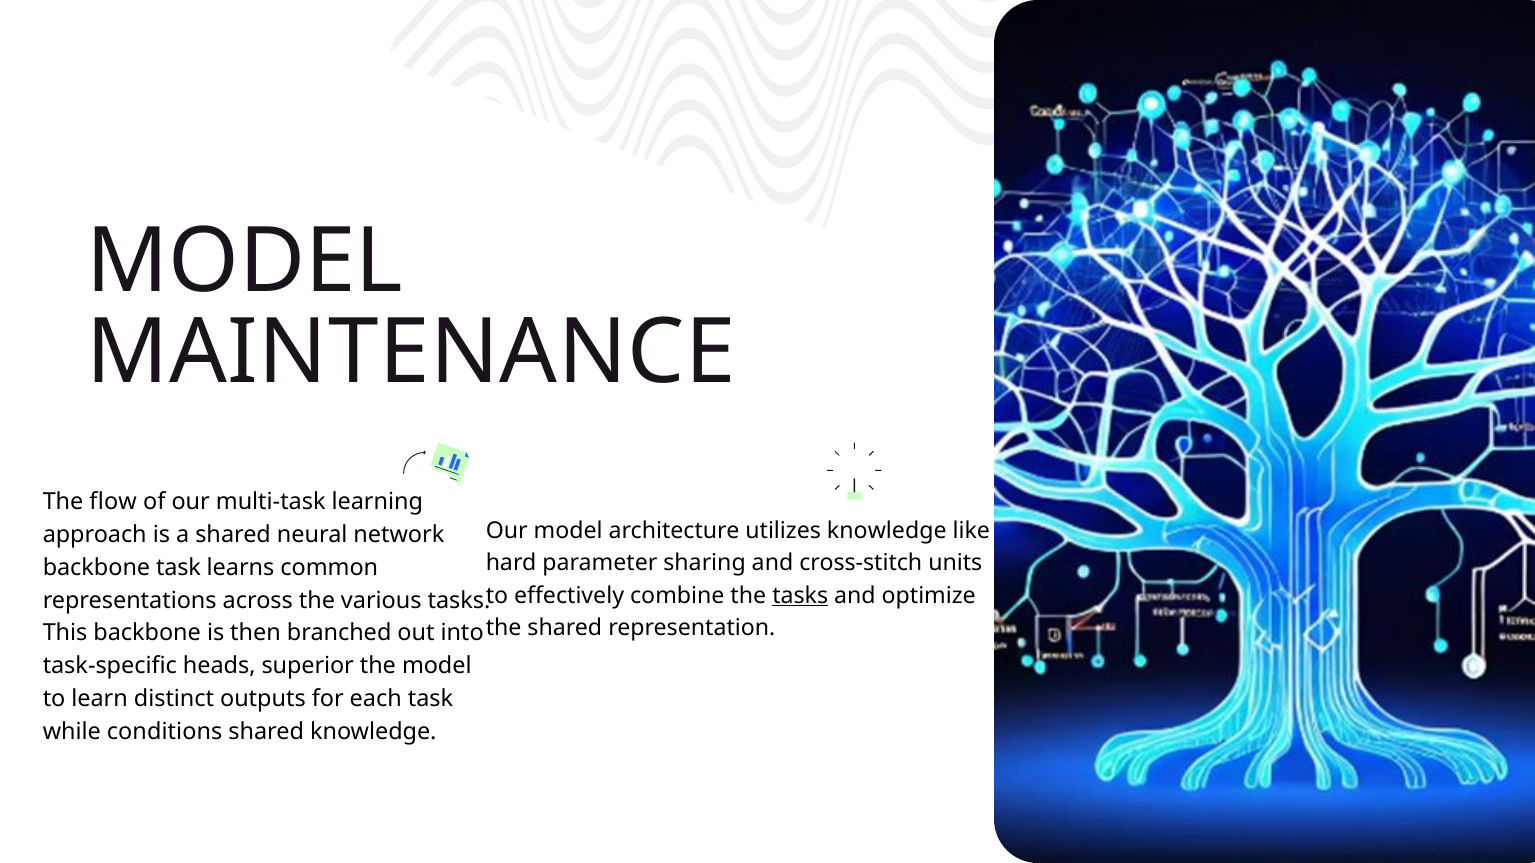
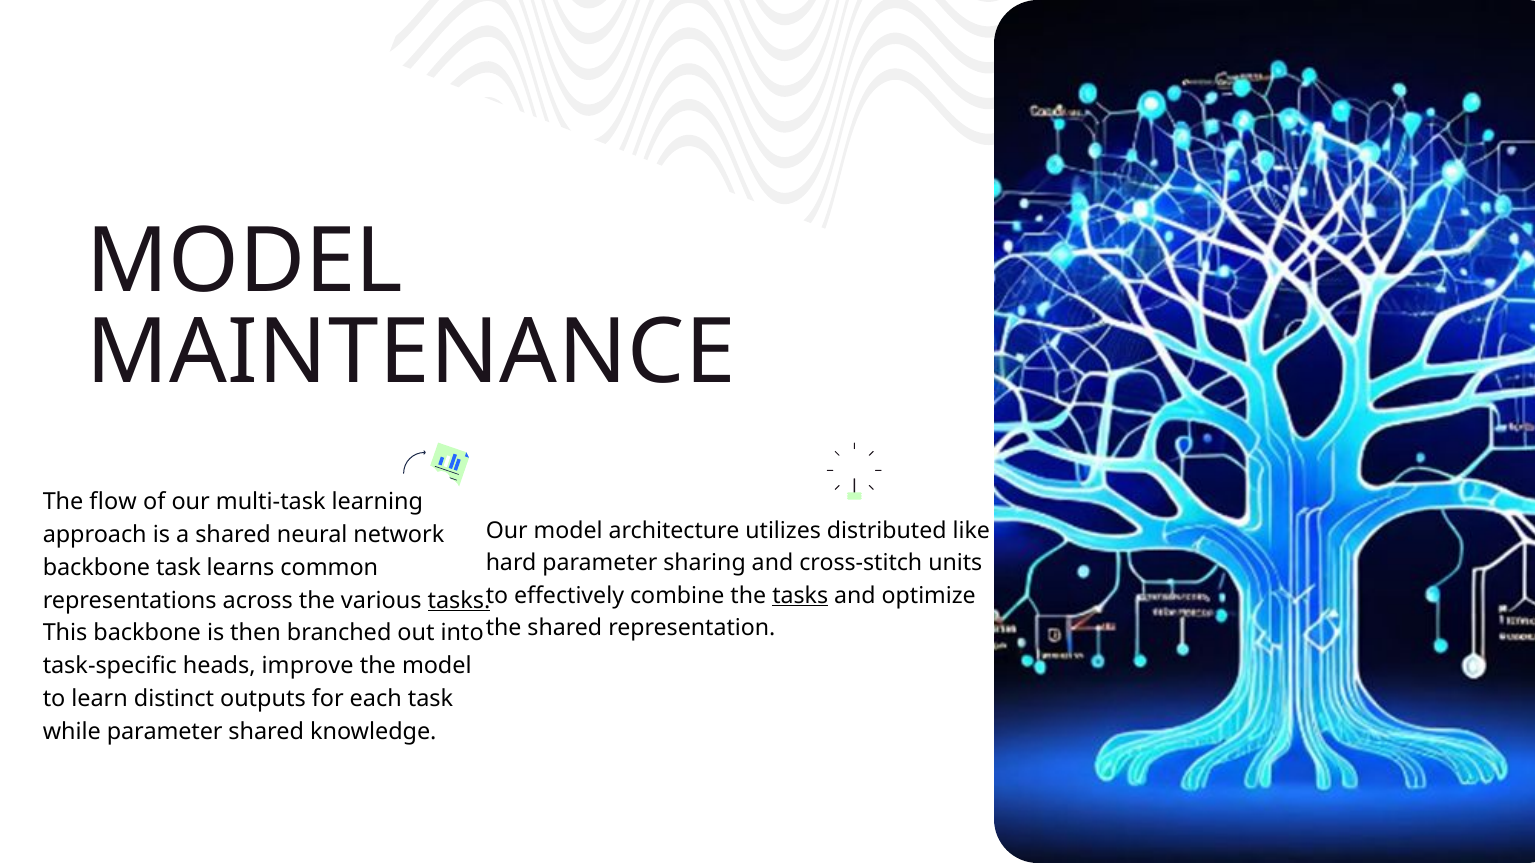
utilizes knowledge: knowledge -> distributed (887, 531)
tasks underline: none -> present (459, 601)
superior: superior -> improve (308, 666)
while conditions: conditions -> parameter (165, 732)
